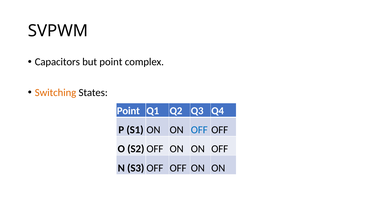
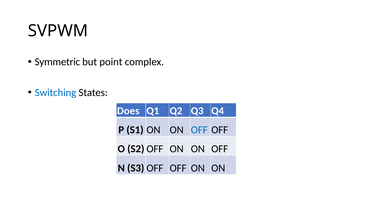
Capacitors: Capacitors -> Symmetric (57, 62)
Switching colour: orange -> blue (56, 93)
Point: Point -> Does (128, 111)
